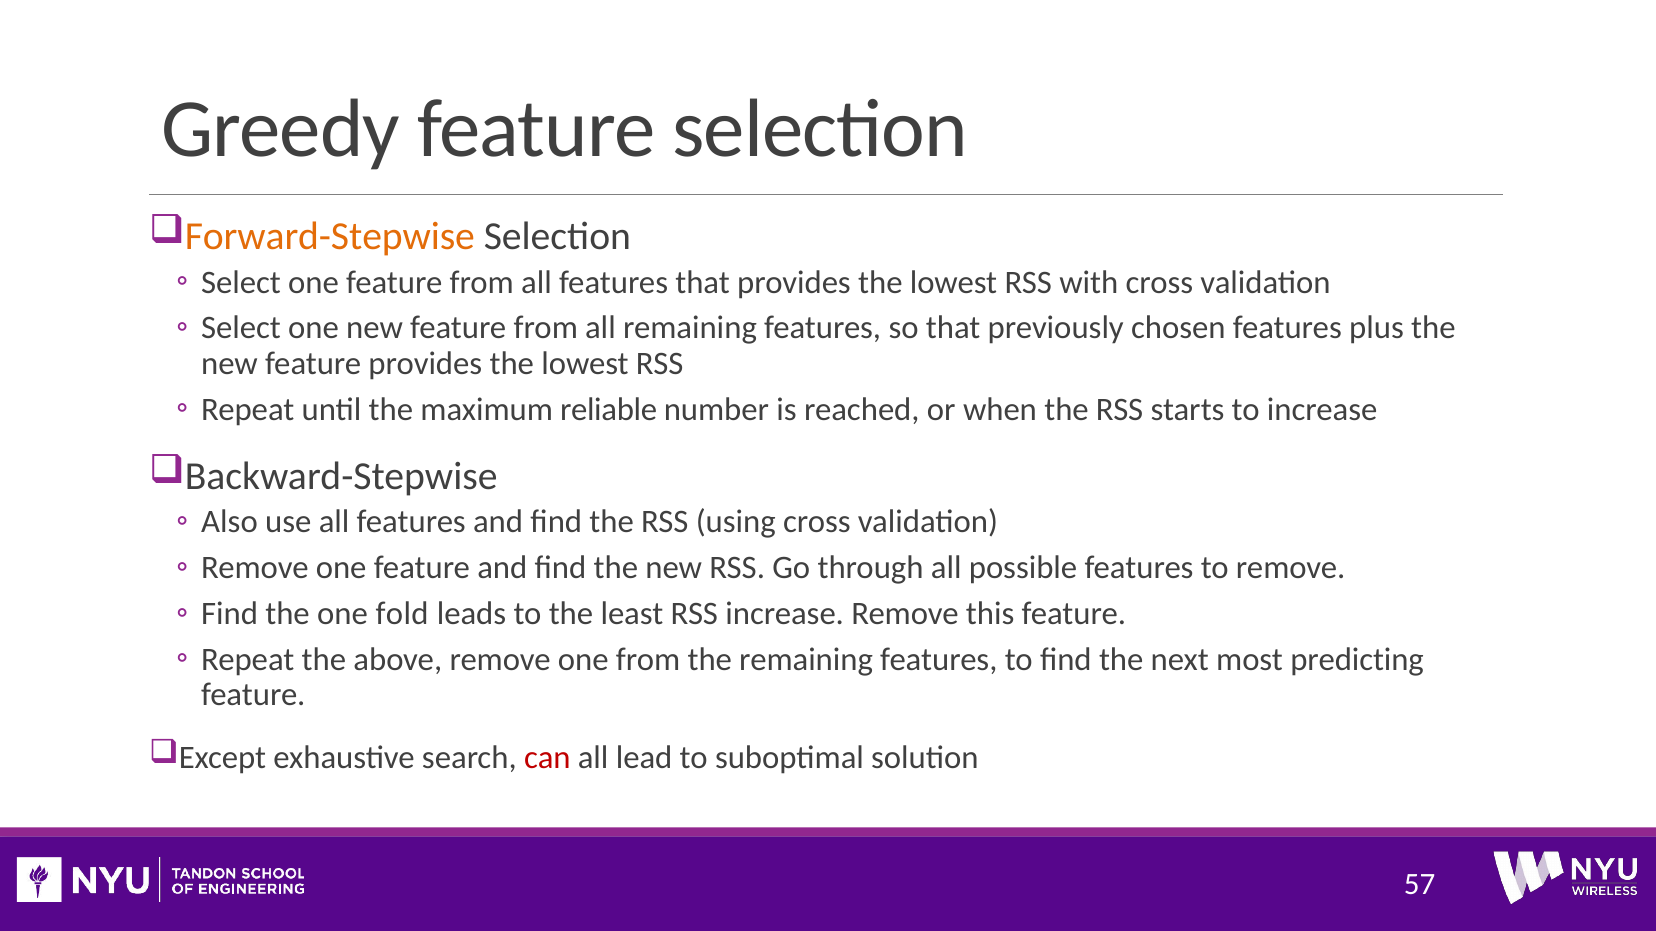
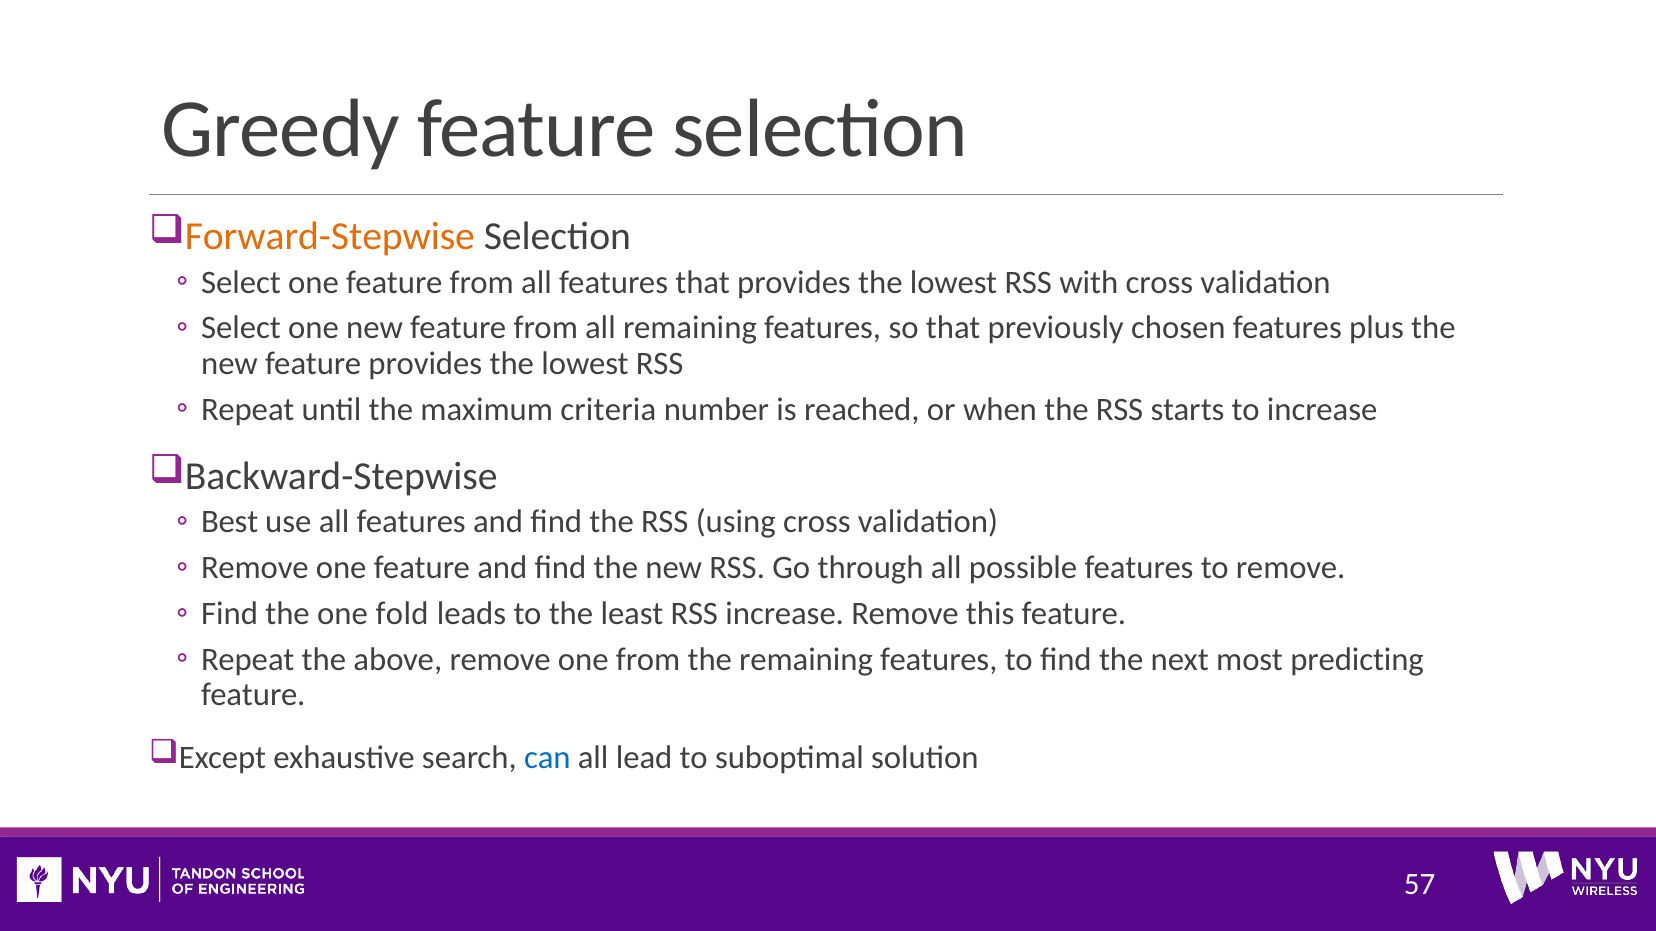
reliable: reliable -> criteria (608, 410)
Also: Also -> Best (230, 522)
can colour: red -> blue (547, 758)
